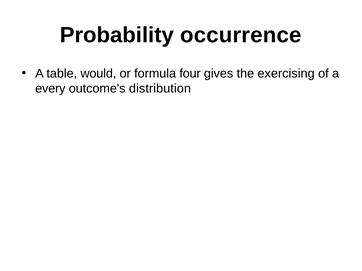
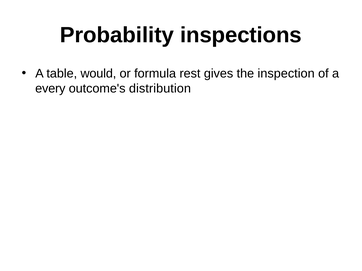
occurrence: occurrence -> inspections (241, 35)
four: four -> rest (190, 74)
exercising: exercising -> inspection (286, 74)
